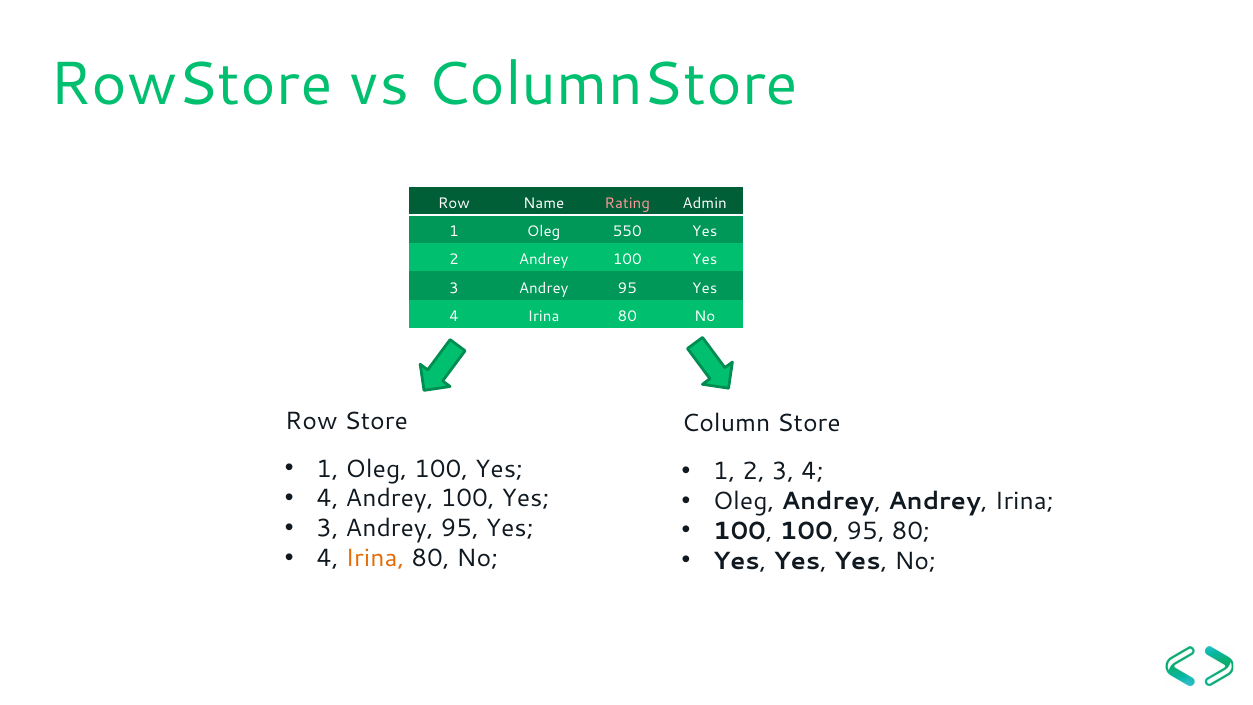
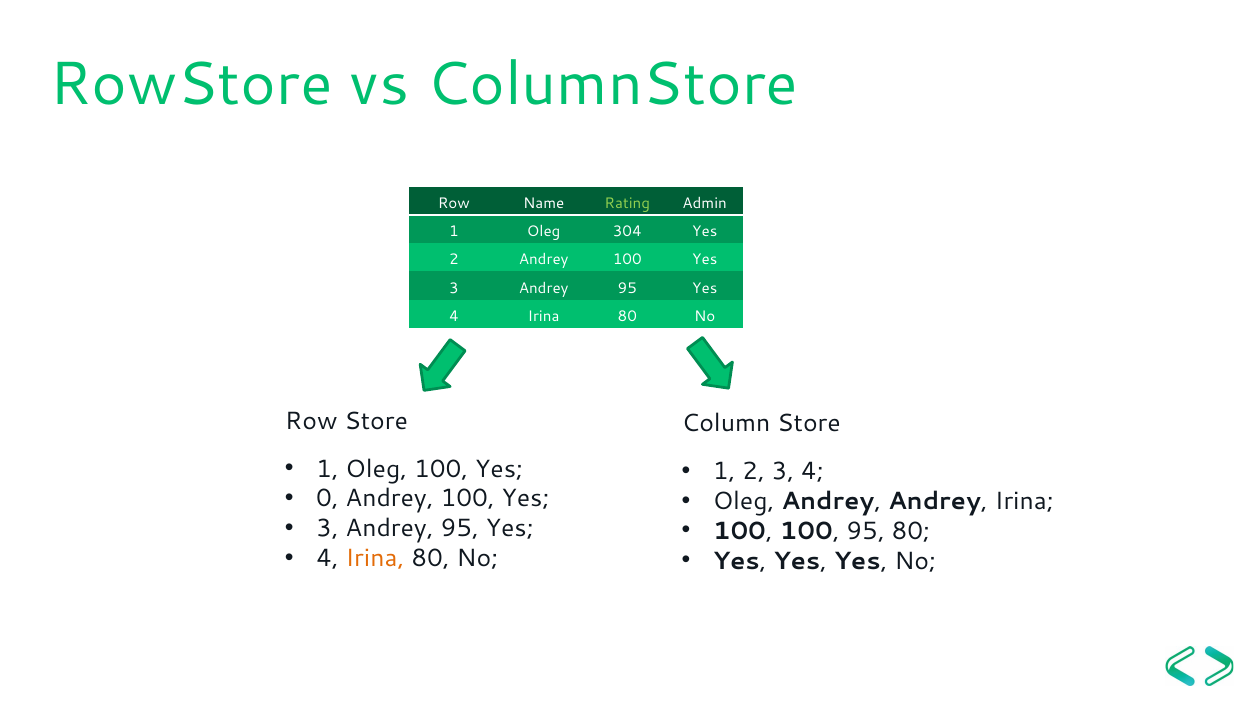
Rating colour: pink -> light green (627, 203)
550: 550 -> 304 (627, 231)
4: 4 -> 0 (327, 499)
